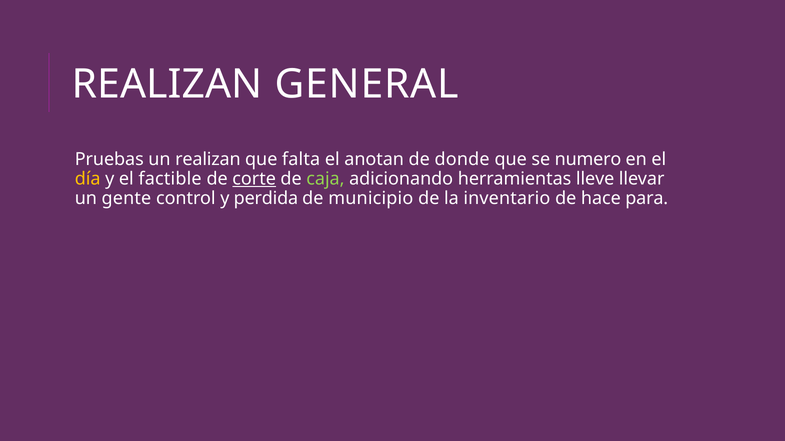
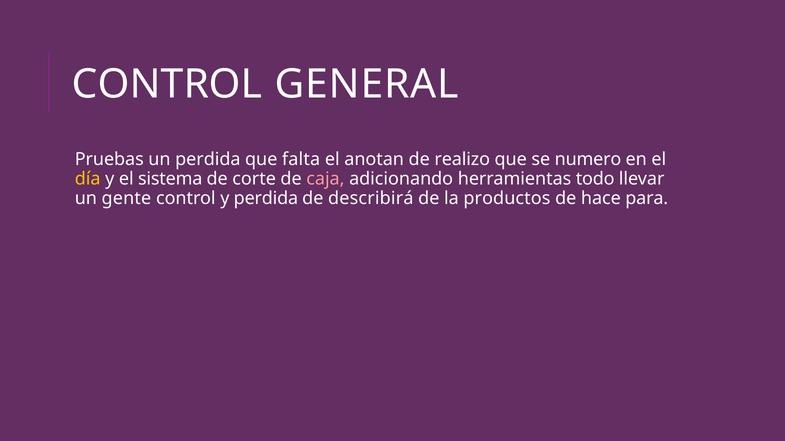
REALIZAN: REALIZAN -> CONTROL (167, 84)
un realizan: realizan -> perdida (208, 160)
donde: donde -> realizo (462, 160)
factible: factible -> sistema (170, 179)
corte underline: present -> none (254, 179)
caja colour: light green -> pink (325, 179)
lleve: lleve -> todo (595, 179)
municipio: municipio -> describirá (371, 199)
inventario: inventario -> productos (507, 199)
